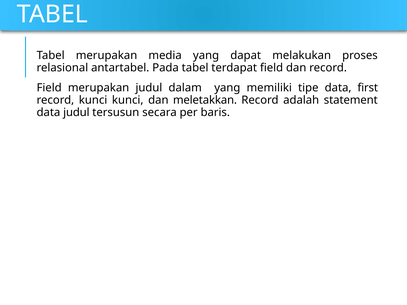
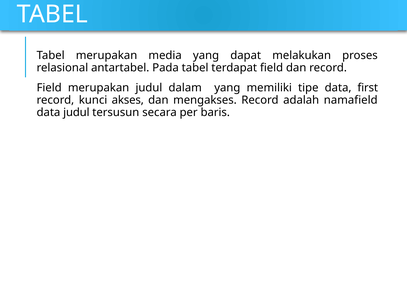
kunci kunci: kunci -> akses (128, 100)
meletakkan: meletakkan -> mengakses (205, 100)
statement: statement -> namafield (351, 100)
